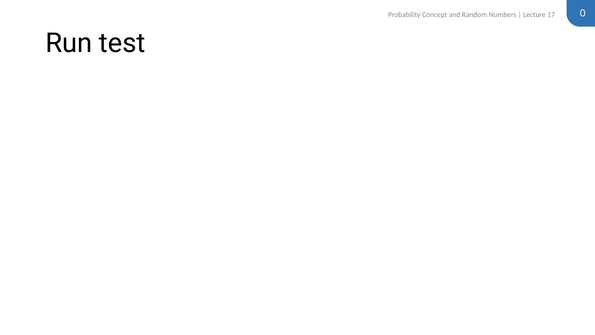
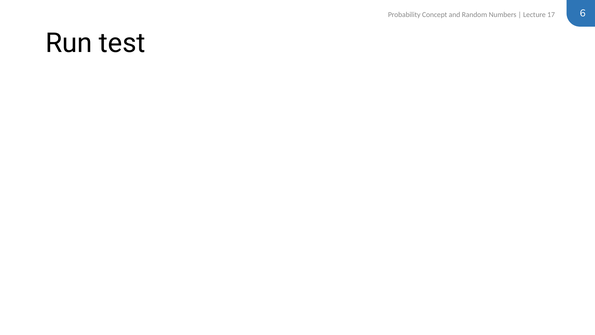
0: 0 -> 6 (583, 13)
